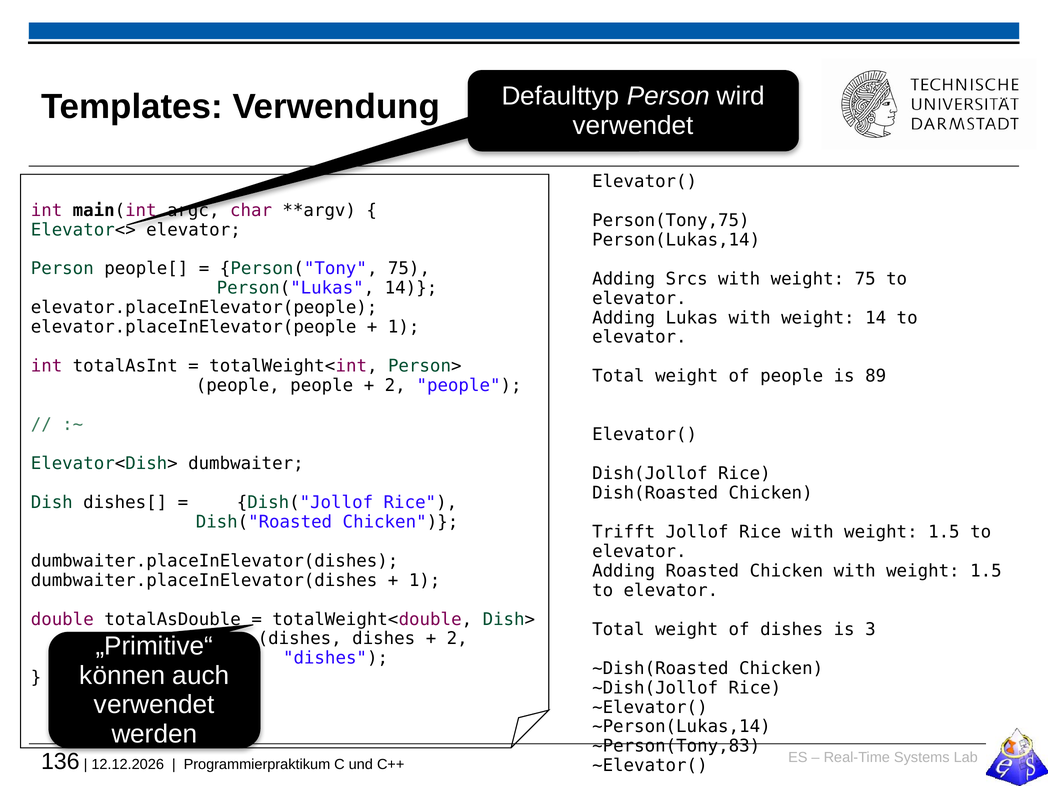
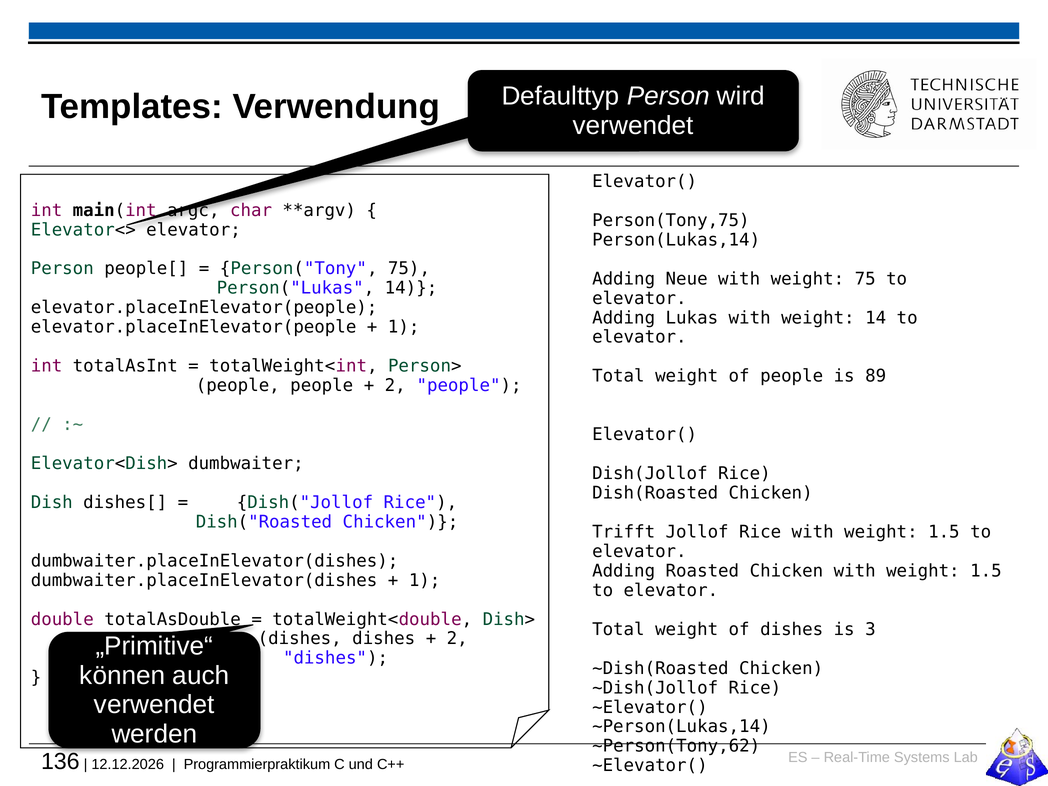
Srcs: Srcs -> Neue (687, 279)
~Person(Tony,83: ~Person(Tony,83 -> ~Person(Tony,62 (676, 746)
